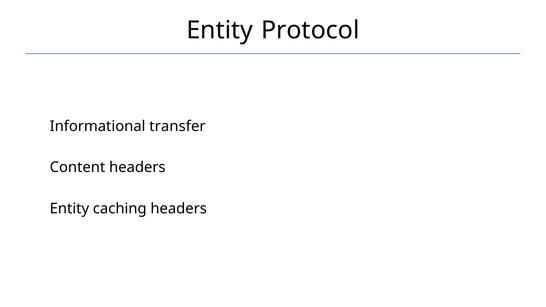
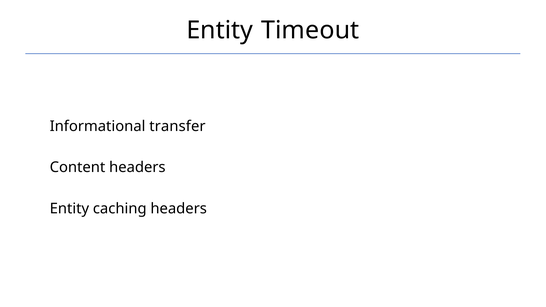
Protocol: Protocol -> Timeout (310, 30)
